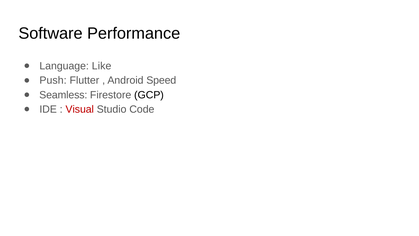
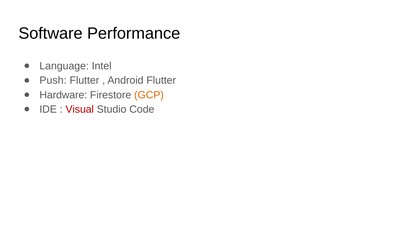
Like: Like -> Intel (102, 66)
Android Speed: Speed -> Flutter (161, 80)
Seamless: Seamless -> Hardware (63, 95)
GCP colour: black -> orange (149, 95)
